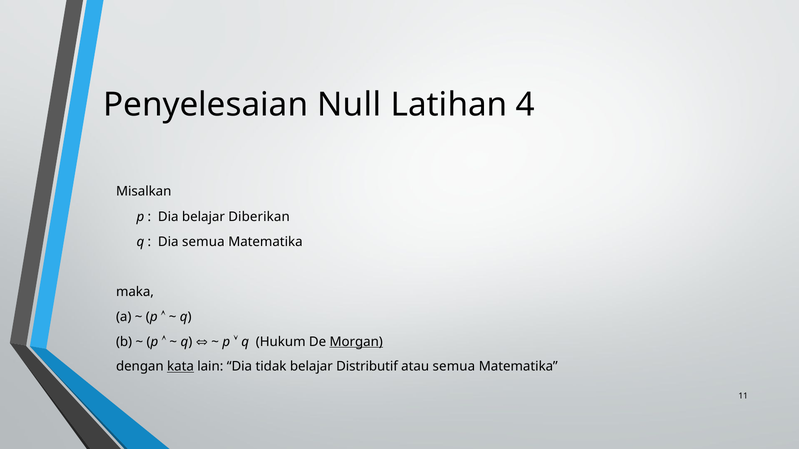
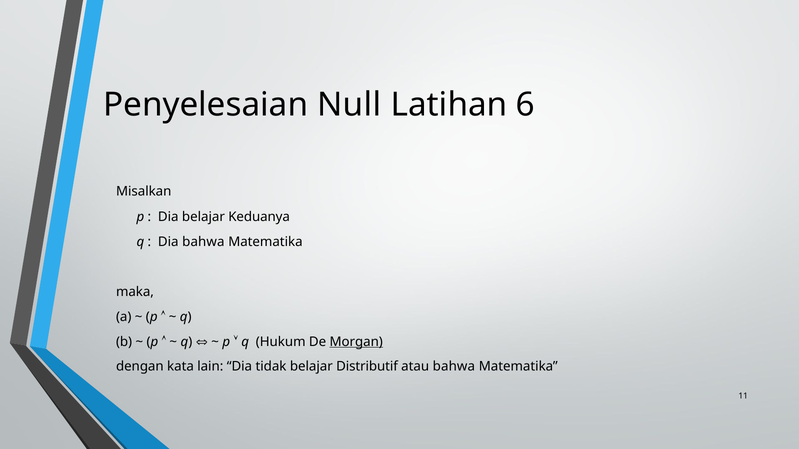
4: 4 -> 6 (525, 105)
Diberikan: Diberikan -> Keduanya (259, 217)
Dia semua: semua -> bahwa (203, 242)
kata underline: present -> none (181, 367)
atau semua: semua -> bahwa (454, 367)
